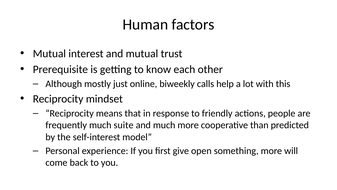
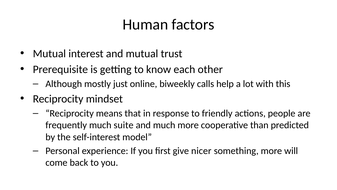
open: open -> nicer (201, 151)
